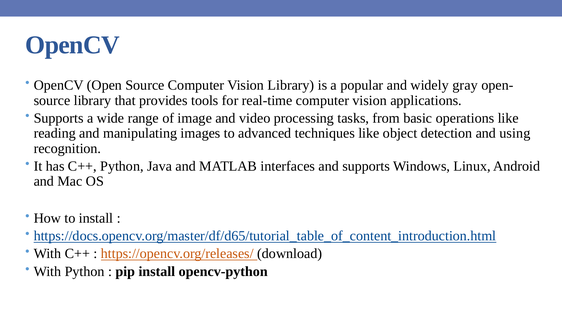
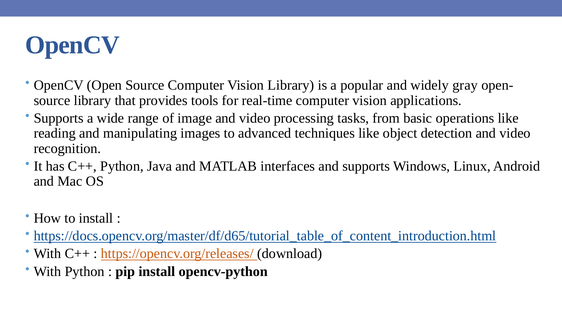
detection and using: using -> video (515, 133)
